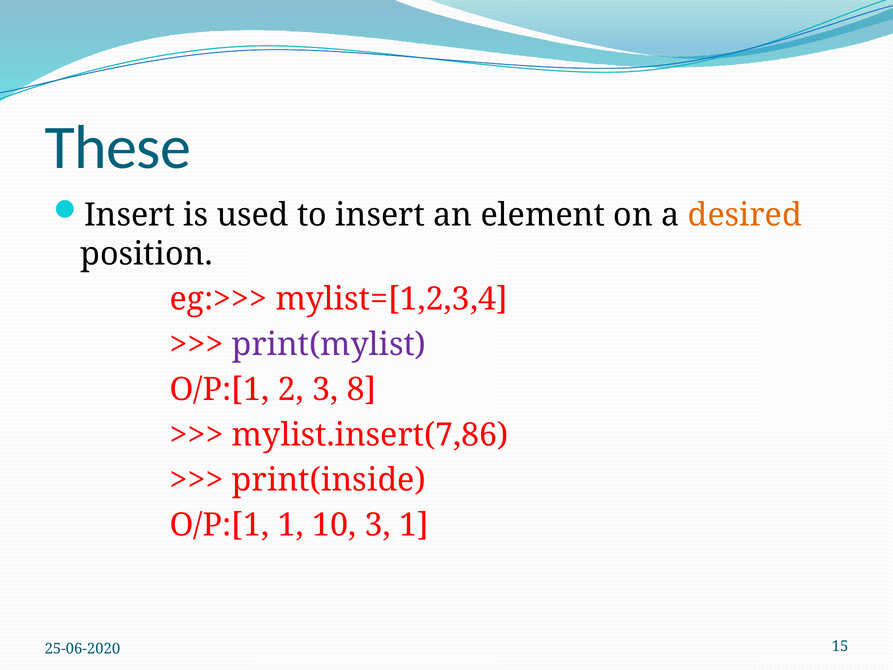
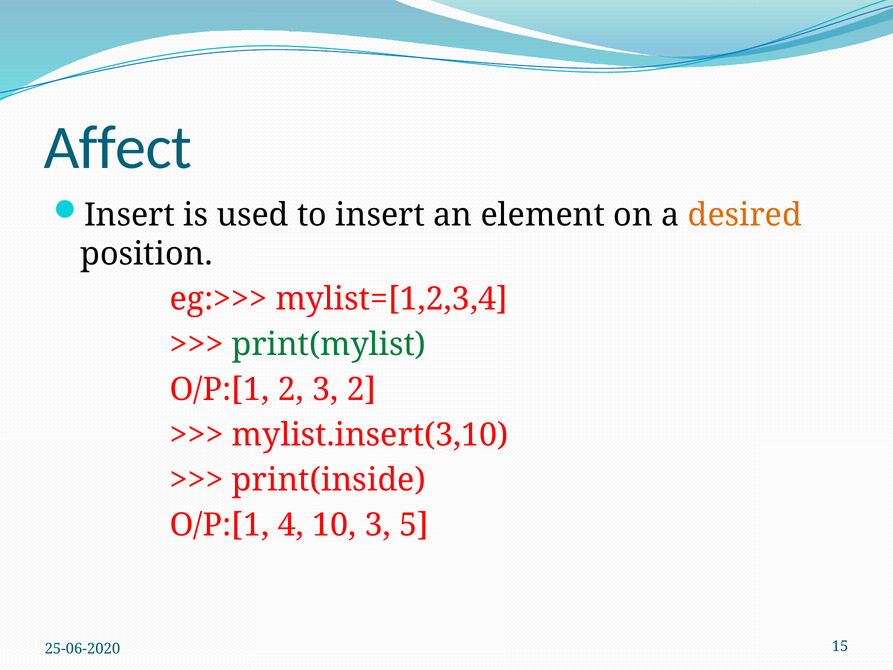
These: These -> Affect (118, 147)
print(mylist colour: purple -> green (329, 344)
3 8: 8 -> 2 (361, 389)
mylist.insert(7,86: mylist.insert(7,86 -> mylist.insert(3,10 (370, 435)
O/P:[1 1: 1 -> 4 (291, 525)
3 1: 1 -> 5 (414, 525)
